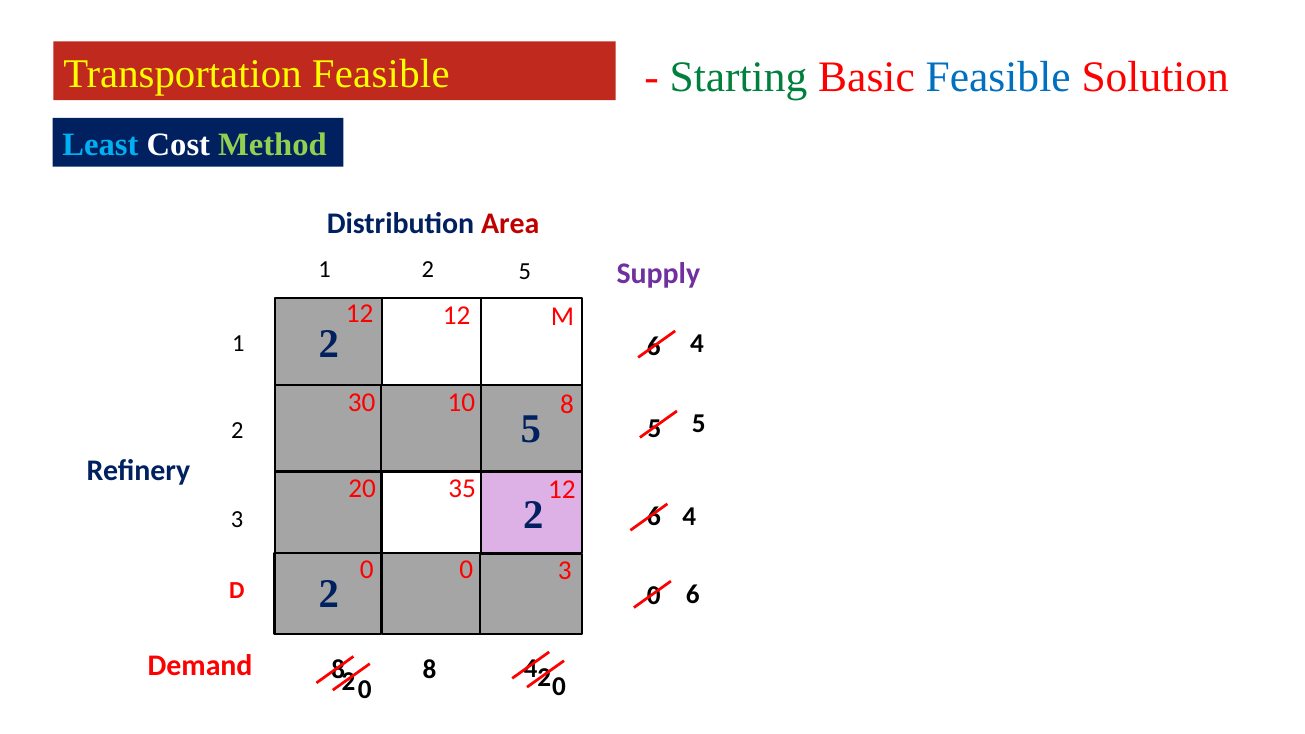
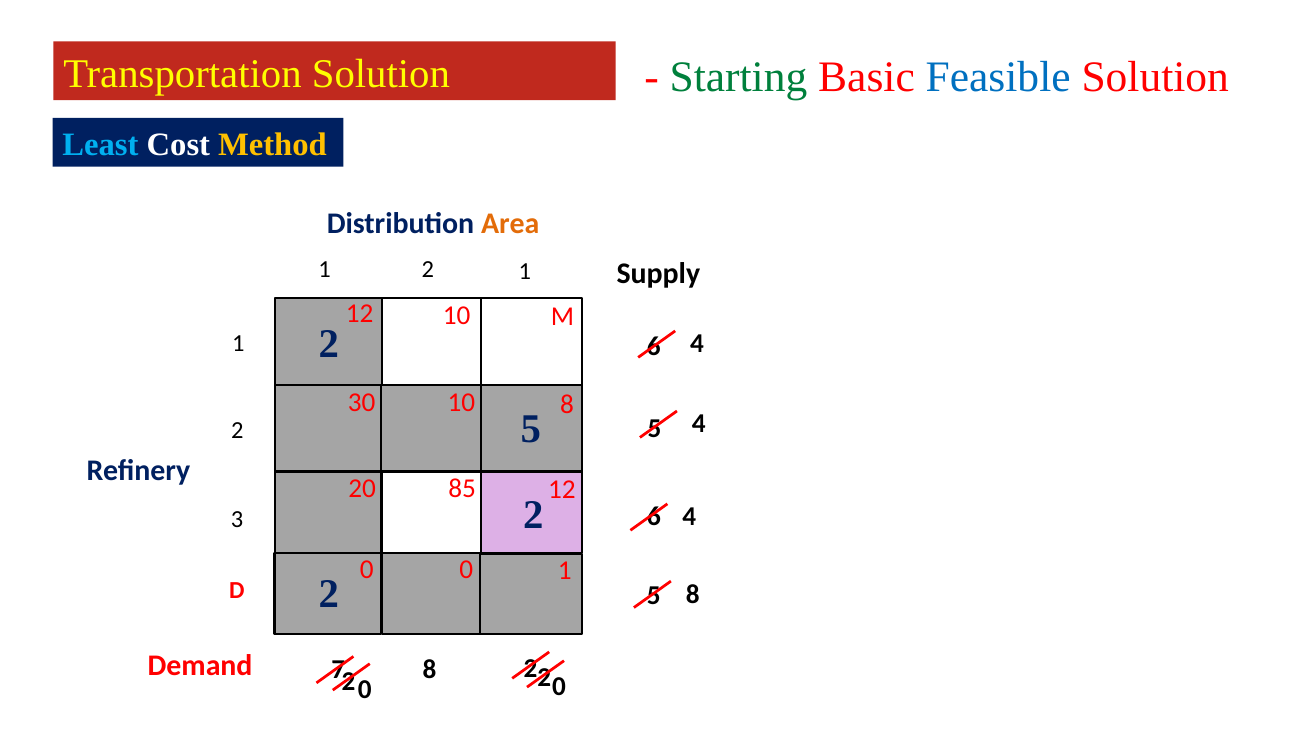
Transportation Feasible: Feasible -> Solution (381, 74)
Method colour: light green -> yellow (272, 145)
Area colour: red -> orange (510, 224)
1 2 5: 5 -> 1 (525, 271)
Supply colour: purple -> black (658, 273)
12: 12 -> 10 (457, 316)
5 5: 5 -> 4 (699, 424)
35: 35 -> 85 (462, 489)
0 3: 3 -> 1 (565, 571)
2 6: 6 -> 8 (693, 594)
D 0: 0 -> 5 (654, 596)
Demand 8: 8 -> 7 (338, 669)
4: 4 -> 2 (531, 668)
